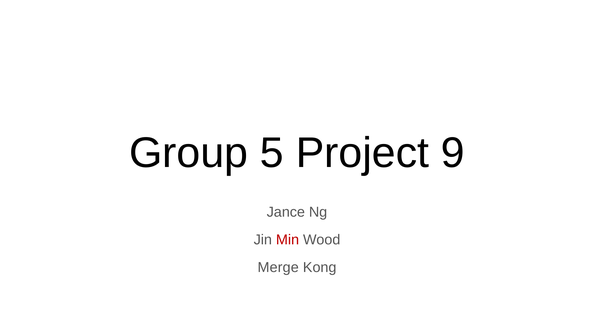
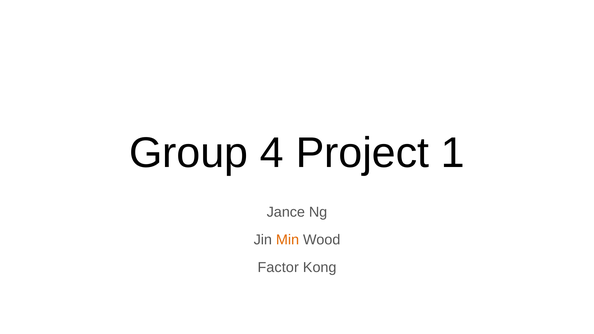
5: 5 -> 4 (272, 153)
9: 9 -> 1 (453, 153)
Min colour: red -> orange (288, 240)
Merge: Merge -> Factor (278, 267)
